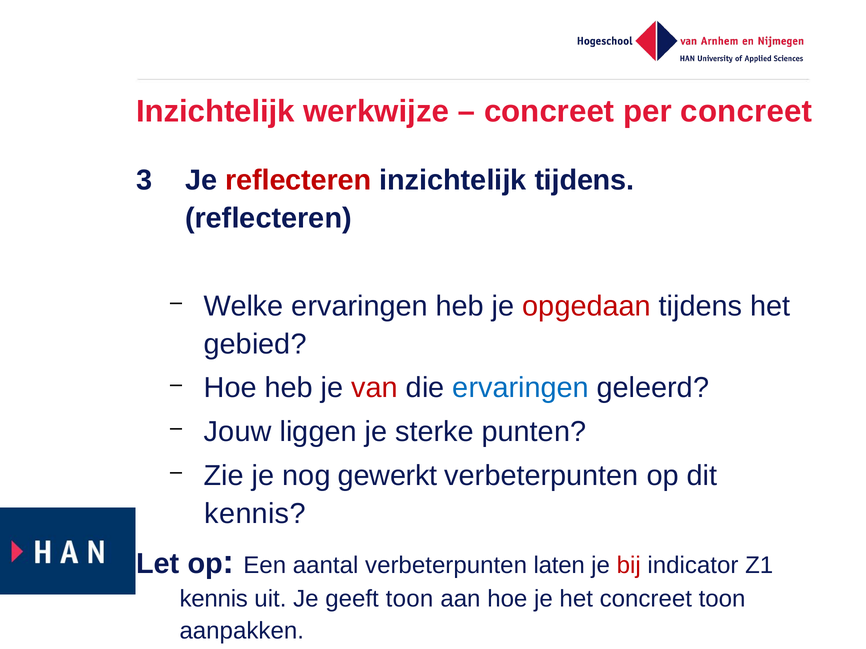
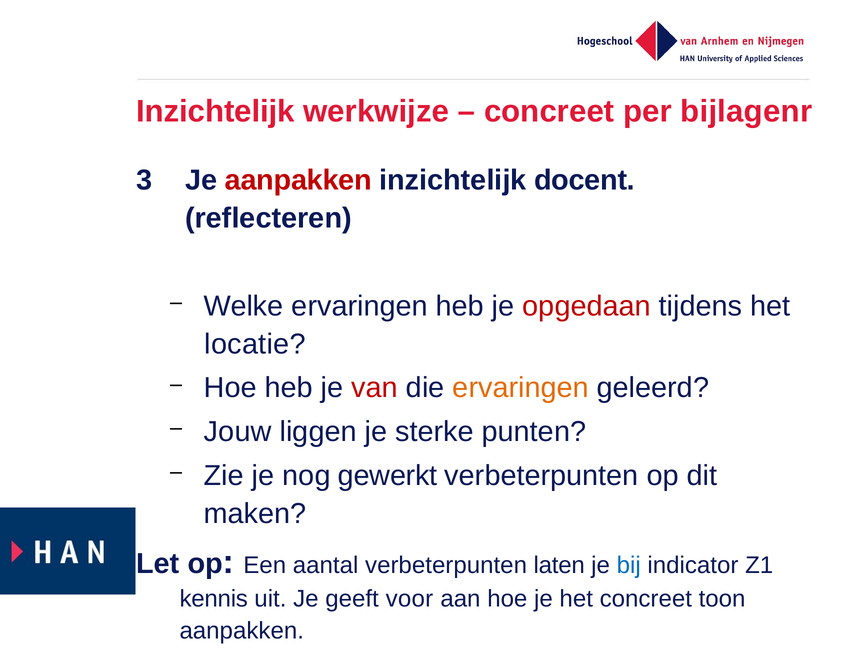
per concreet: concreet -> bijlagenr (746, 112)
Je reflecteren: reflecteren -> aanpakken (298, 181)
inzichtelijk tijdens: tijdens -> docent (584, 181)
gebied: gebied -> locatie (255, 344)
ervaringen colour: blue -> orange (521, 388)
kennis: kennis -> maken (255, 514)
bij colour: red -> blue (629, 566)
geeft toon: toon -> voor (409, 600)
